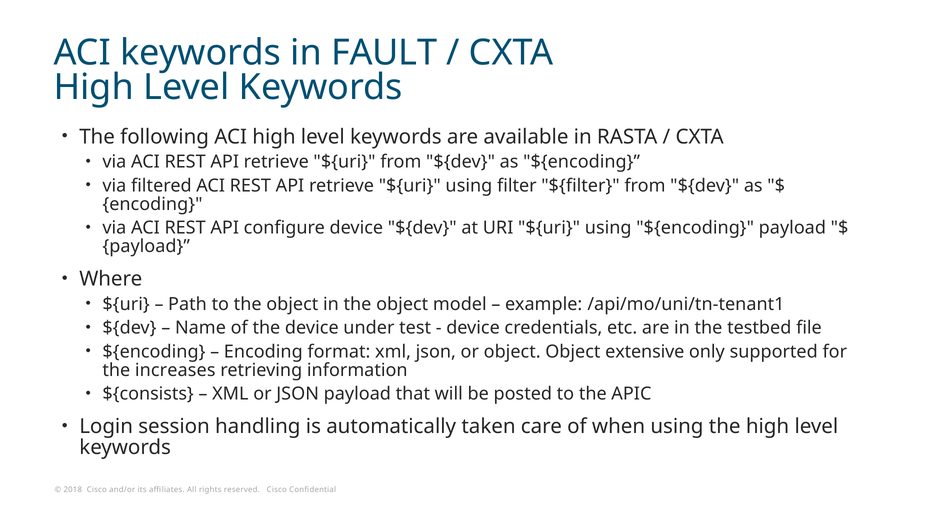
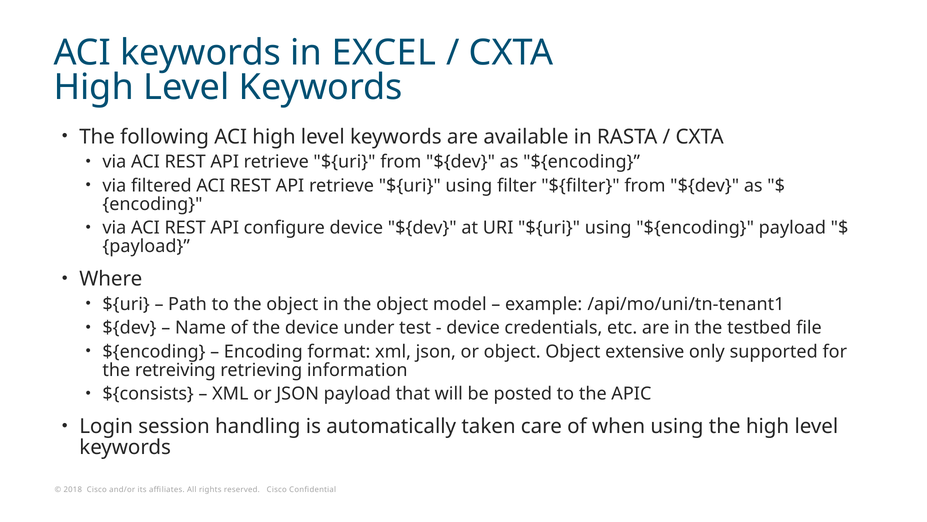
FAULT: FAULT -> EXCEL (384, 53)
increases: increases -> retreiving (175, 370)
